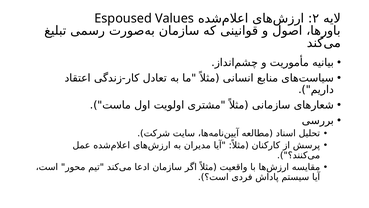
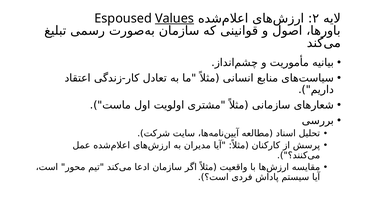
Values underline: none -> present (175, 18)
